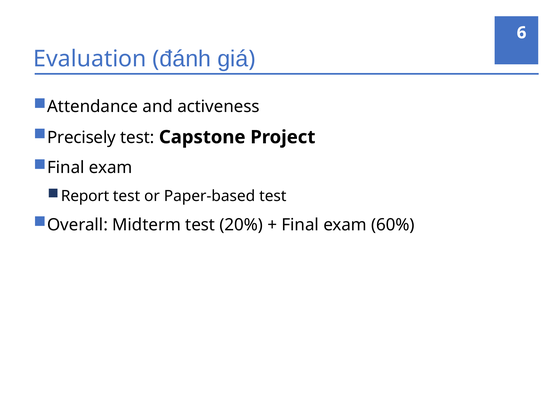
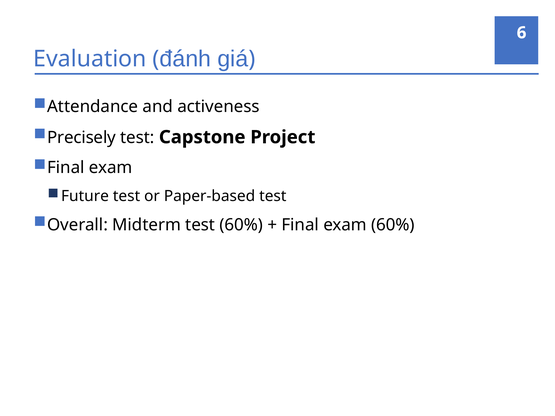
Report: Report -> Future (85, 196)
test 20%: 20% -> 60% (241, 225)
